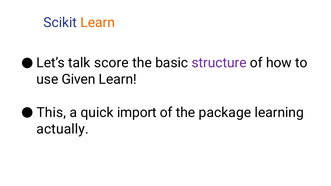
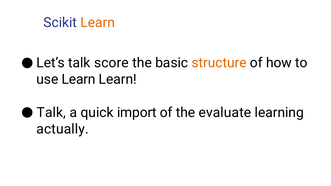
structure colour: purple -> orange (219, 63)
use Given: Given -> Learn (79, 80)
This: This -> Talk (51, 113)
package: package -> evaluate (225, 113)
